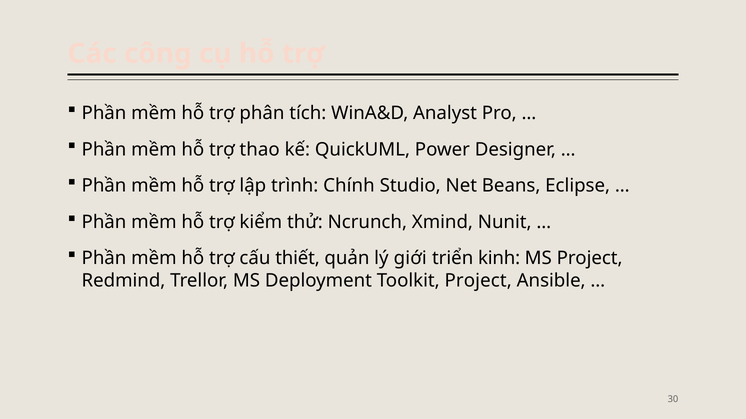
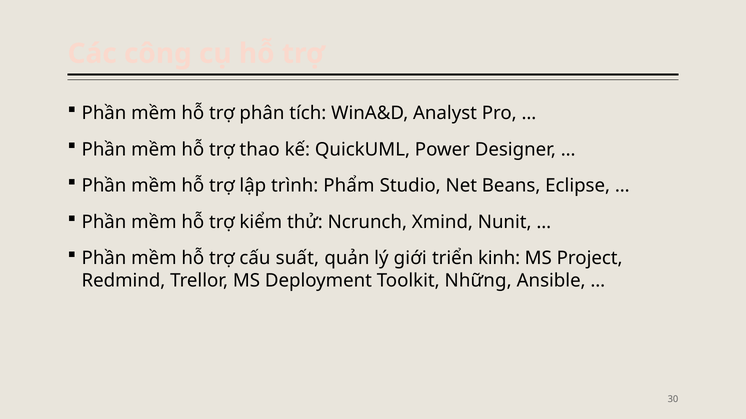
Chính: Chính -> Phẩm (349, 186)
thiết: thiết -> suất (297, 259)
Toolkit Project: Project -> Những (478, 281)
